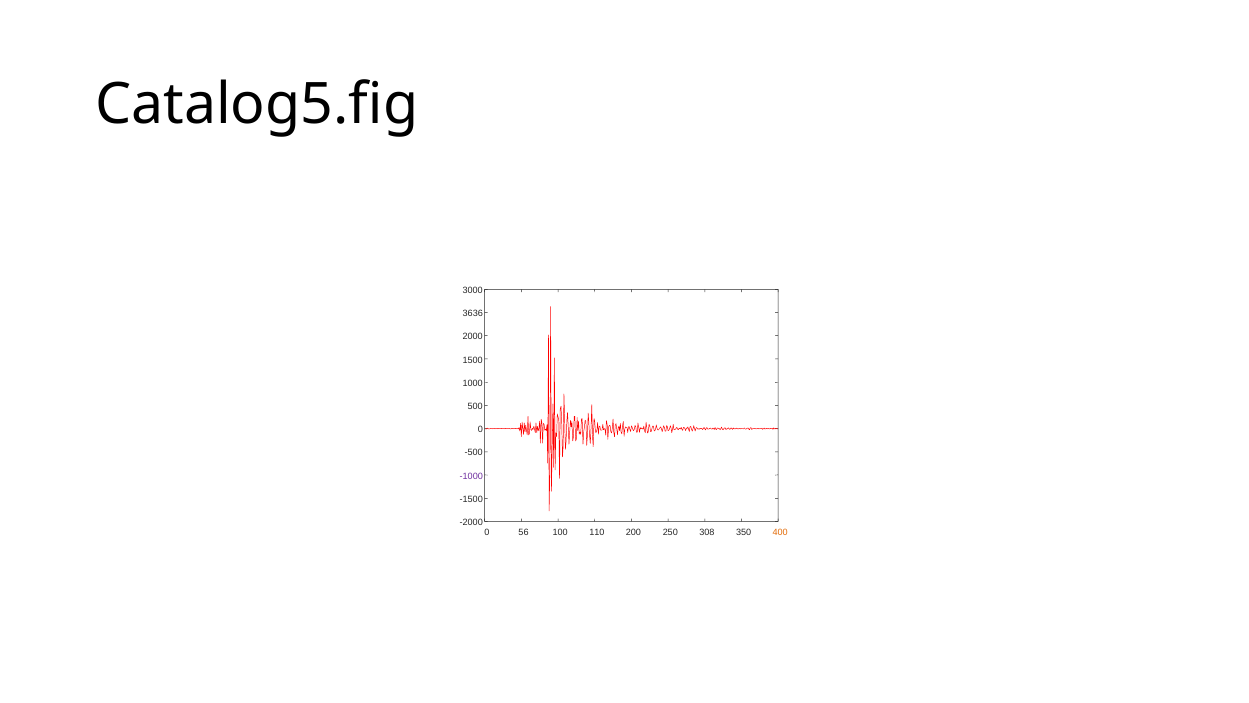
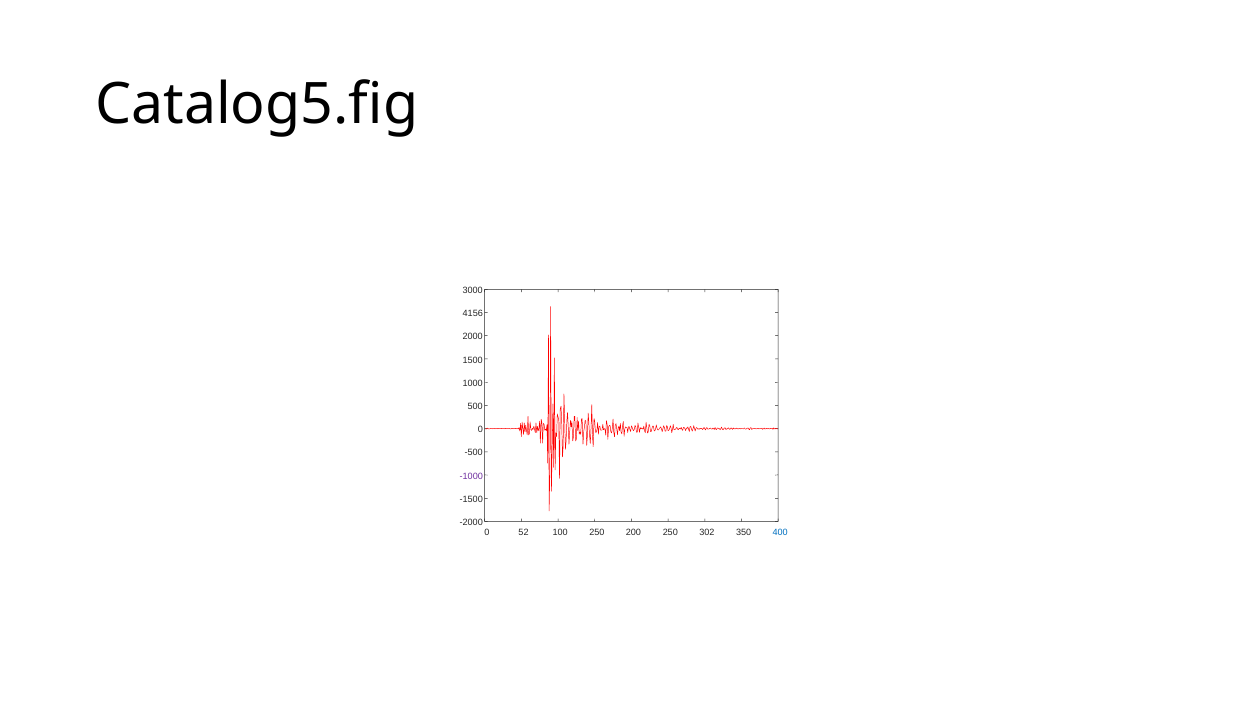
3636: 3636 -> 4156 (473, 314)
56: 56 -> 52 (524, 532)
100 110: 110 -> 250 (597, 532)
308: 308 -> 302 (707, 532)
400 colour: orange -> blue (780, 532)
